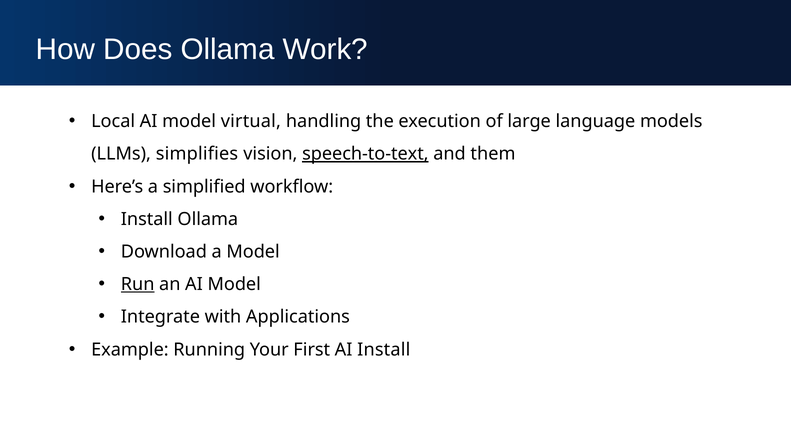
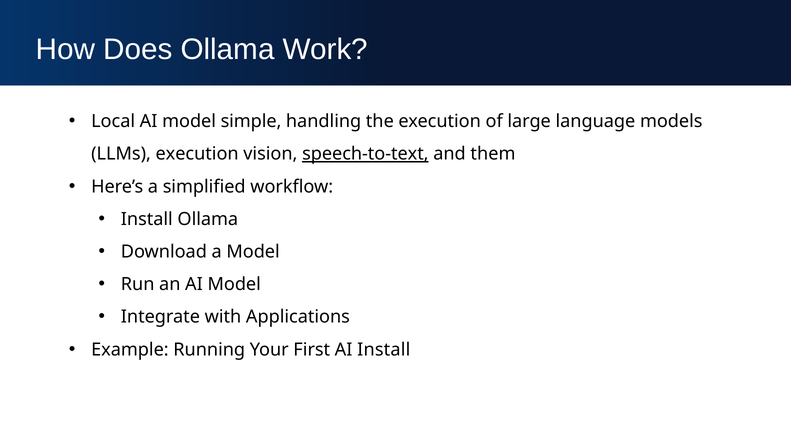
virtual: virtual -> simple (251, 121)
LLMs simplifies: simplifies -> execution (197, 154)
Run underline: present -> none (138, 284)
